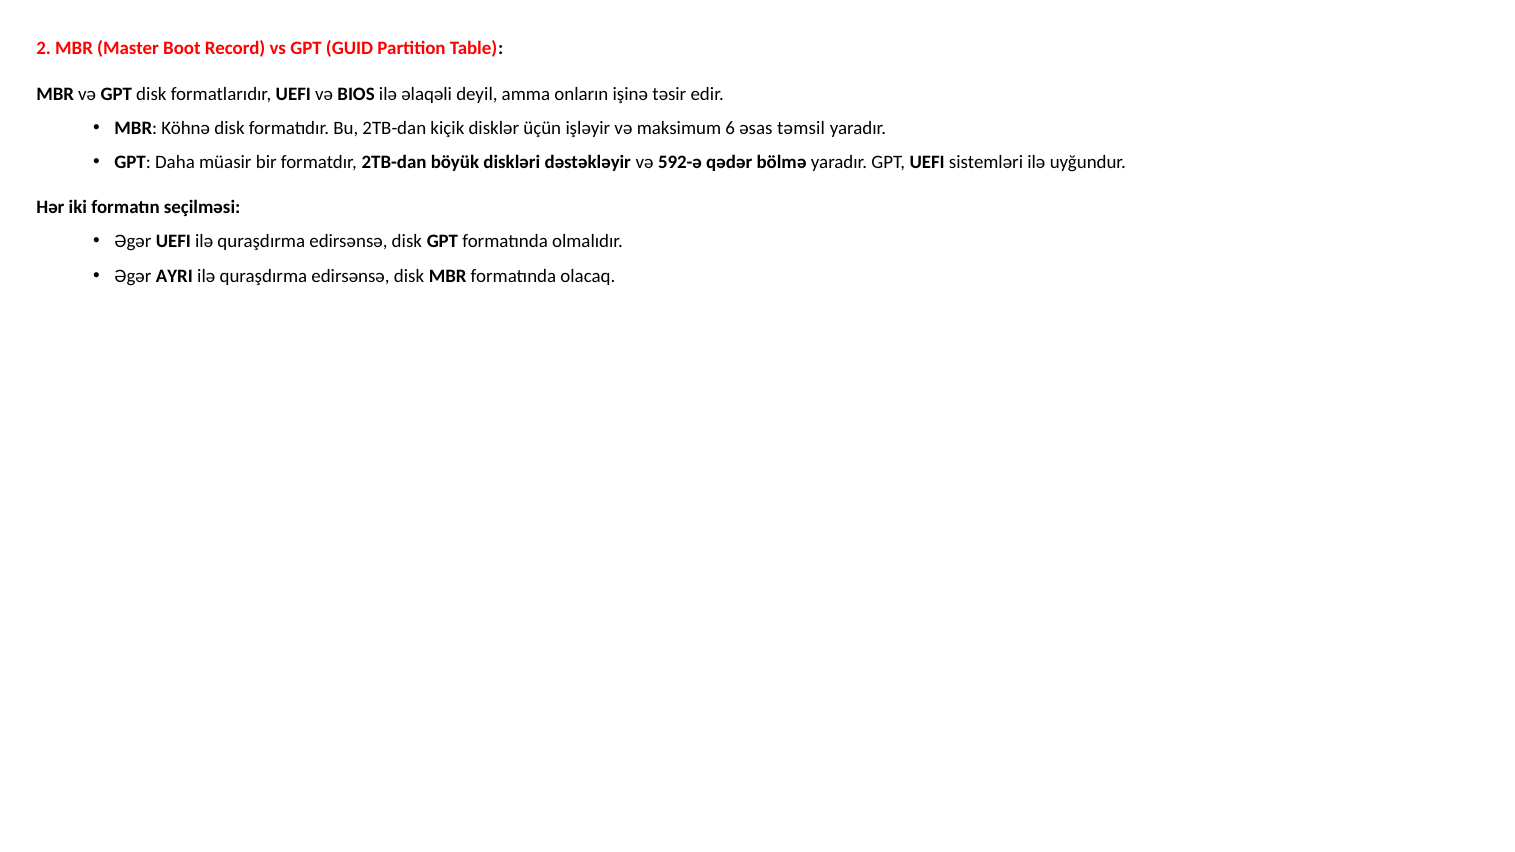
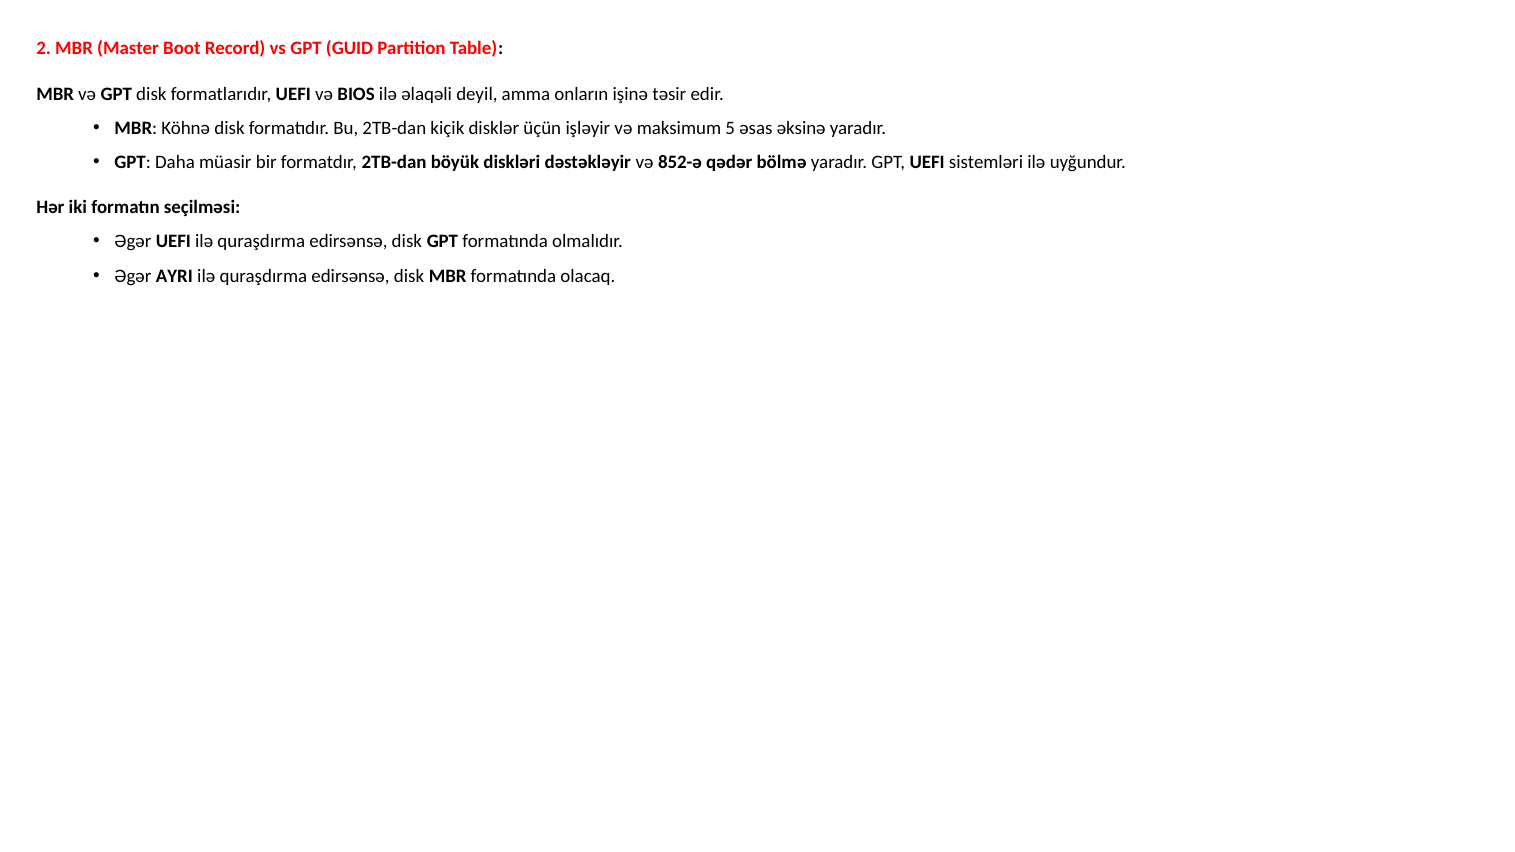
6: 6 -> 5 (730, 128)
təmsil: təmsil -> əksinə (801, 128)
592-ə: 592-ə -> 852-ə (680, 162)
